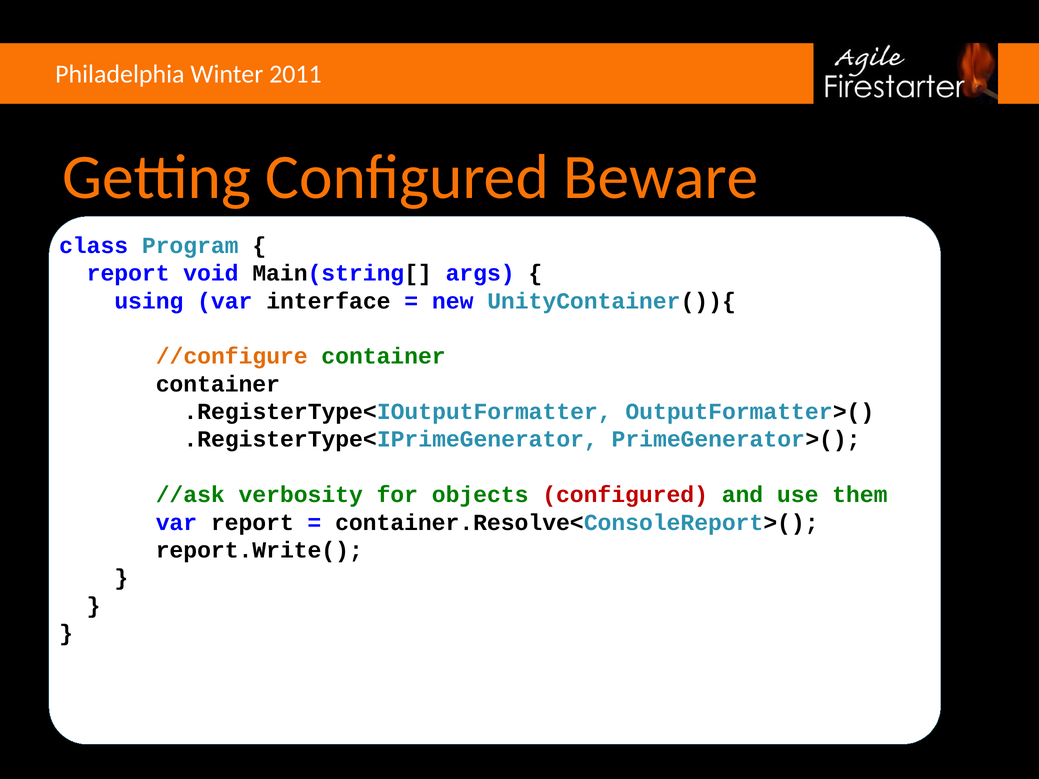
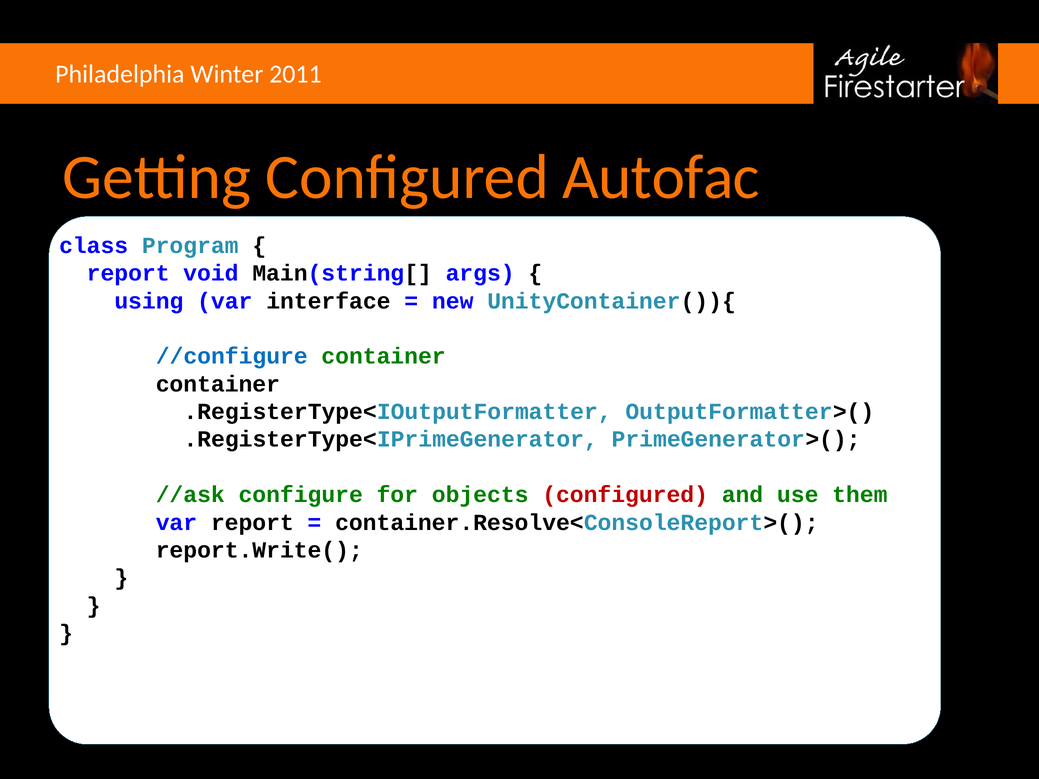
Beware: Beware -> Autofac (661, 178)
//configure colour: orange -> blue (232, 356)
verbosity: verbosity -> configure (301, 495)
